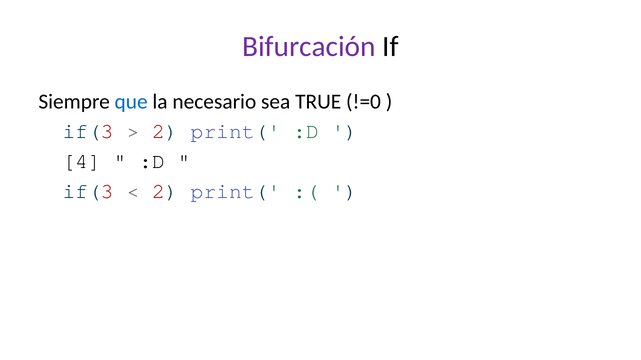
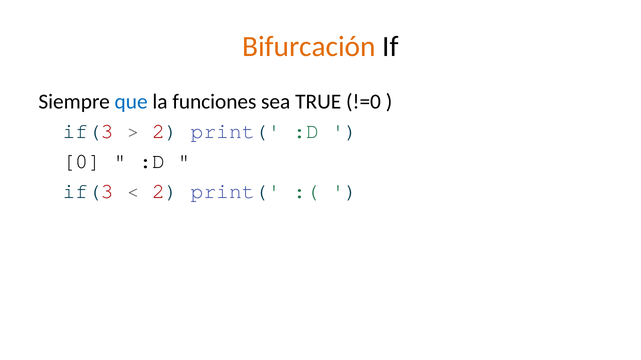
Bifurcación colour: purple -> orange (309, 47)
necesario: necesario -> funciones (214, 102)
4: 4 -> 0 (82, 161)
